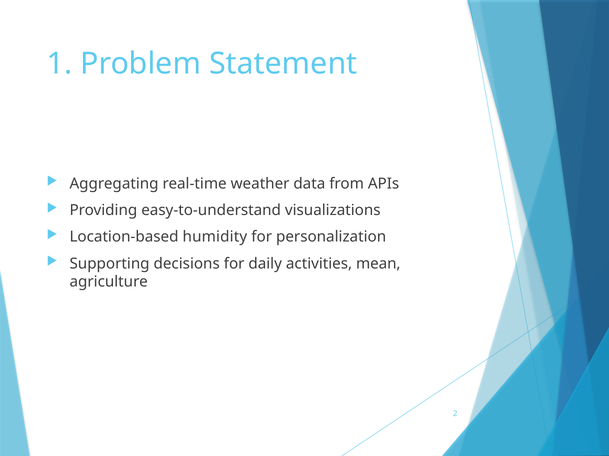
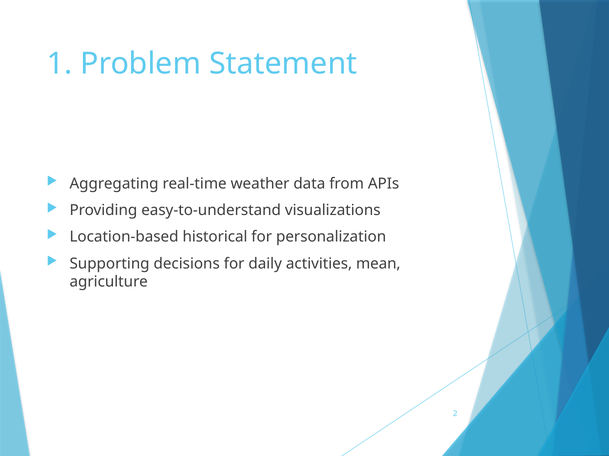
humidity: humidity -> historical (215, 237)
